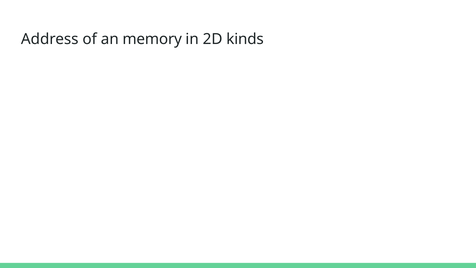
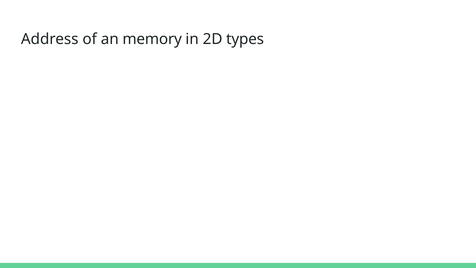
kinds: kinds -> types (245, 39)
